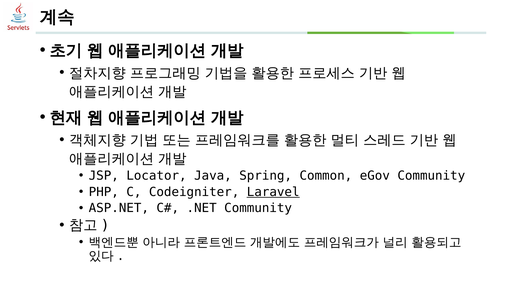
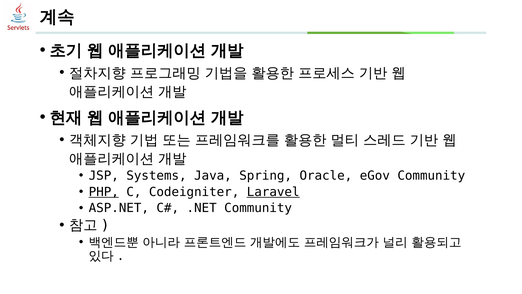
Locator: Locator -> Systems (156, 175)
Common: Common -> Oracle (326, 175)
PHP underline: none -> present (104, 192)
